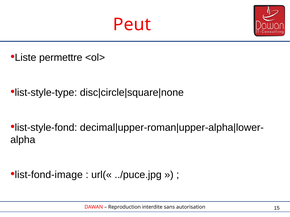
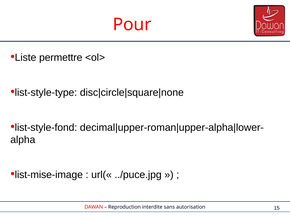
Peut: Peut -> Pour (132, 25)
list-fond-image: list-fond-image -> list-mise-image (49, 175)
